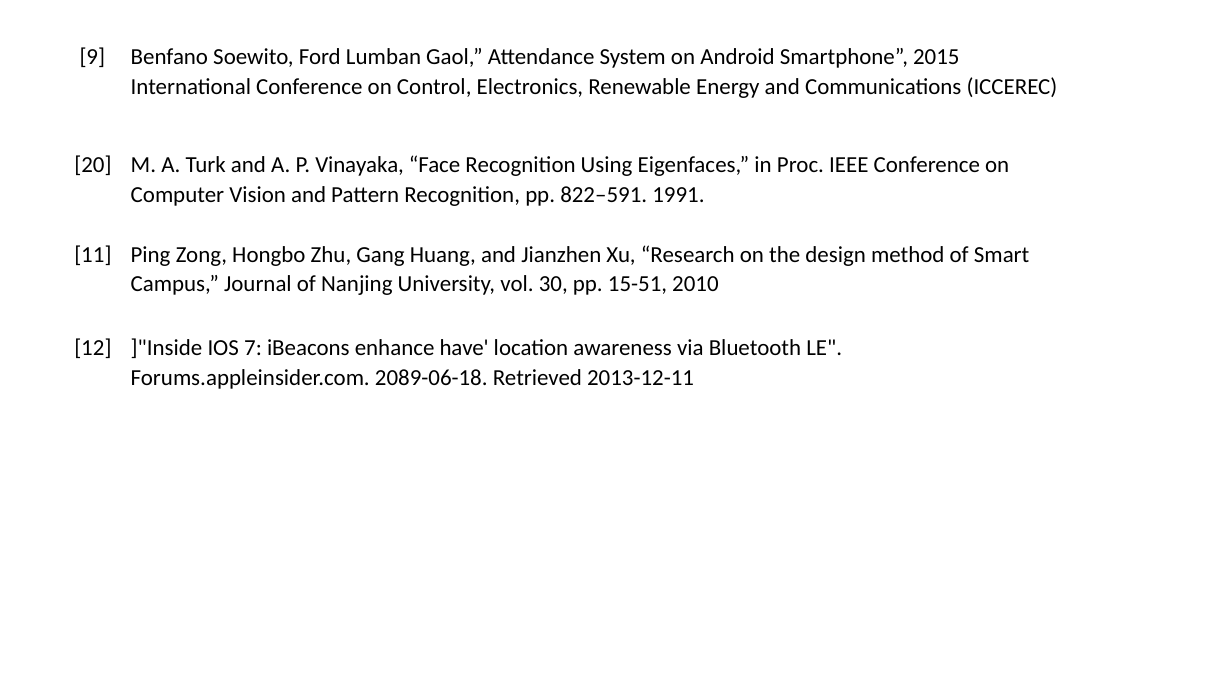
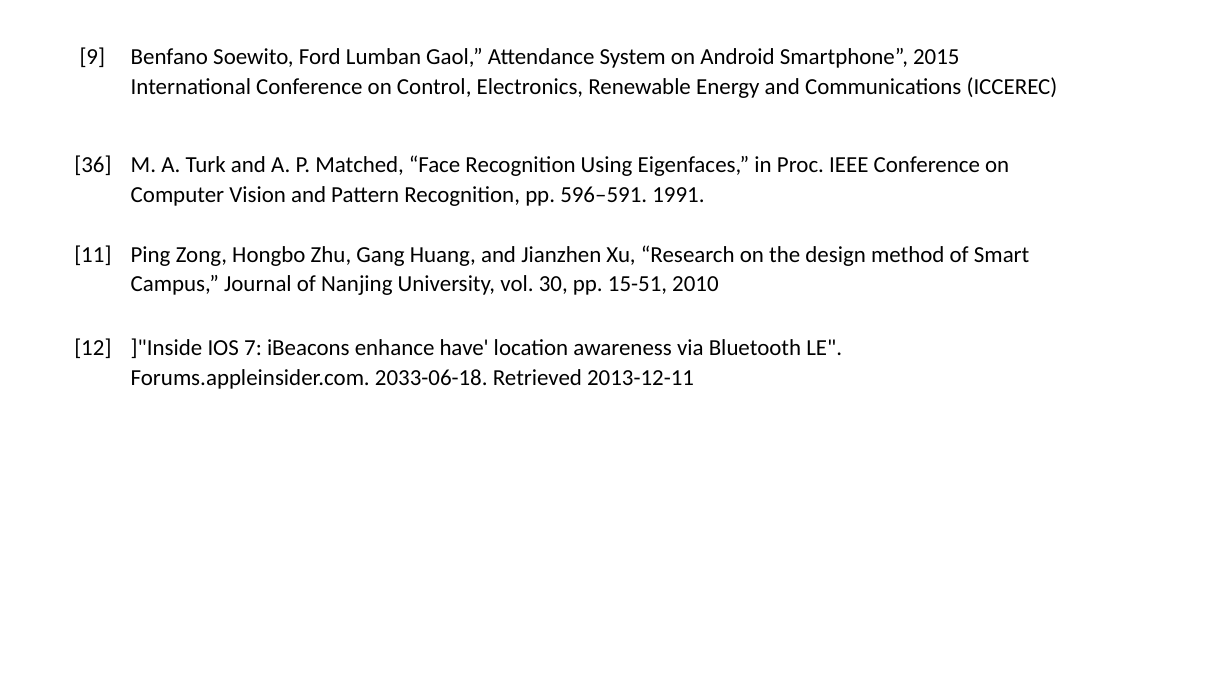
20: 20 -> 36 (93, 165)
Vinayaka: Vinayaka -> Matched (360, 165)
822–591: 822–591 -> 596–591 (604, 195)
2089-06-18: 2089-06-18 -> 2033-06-18 (431, 378)
